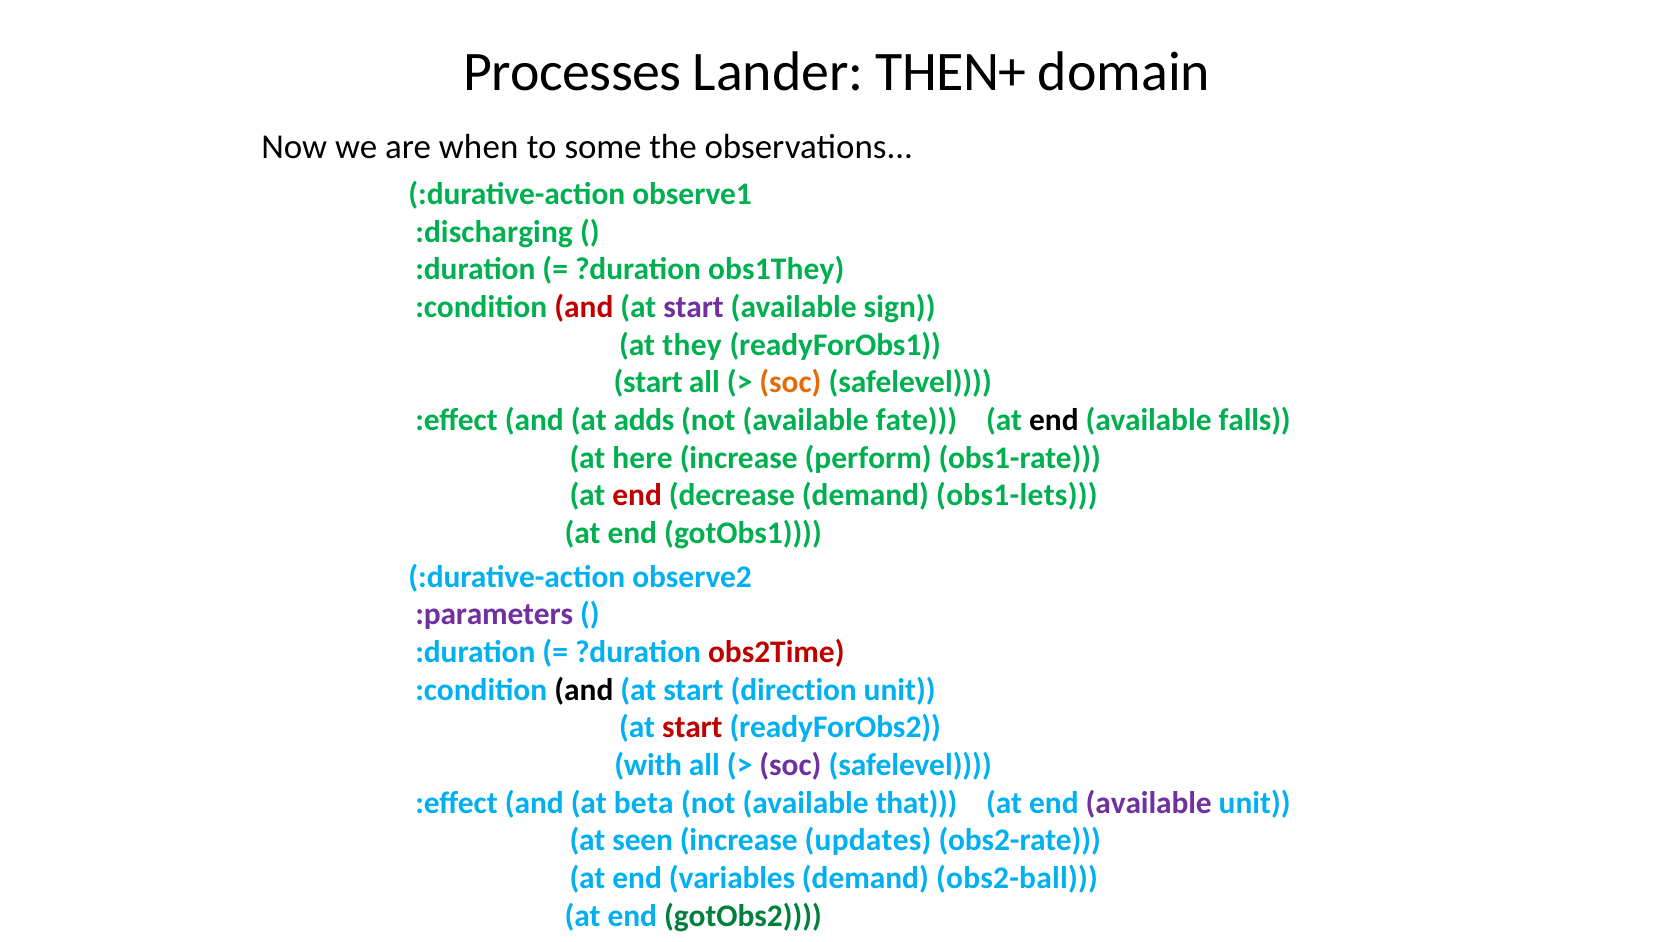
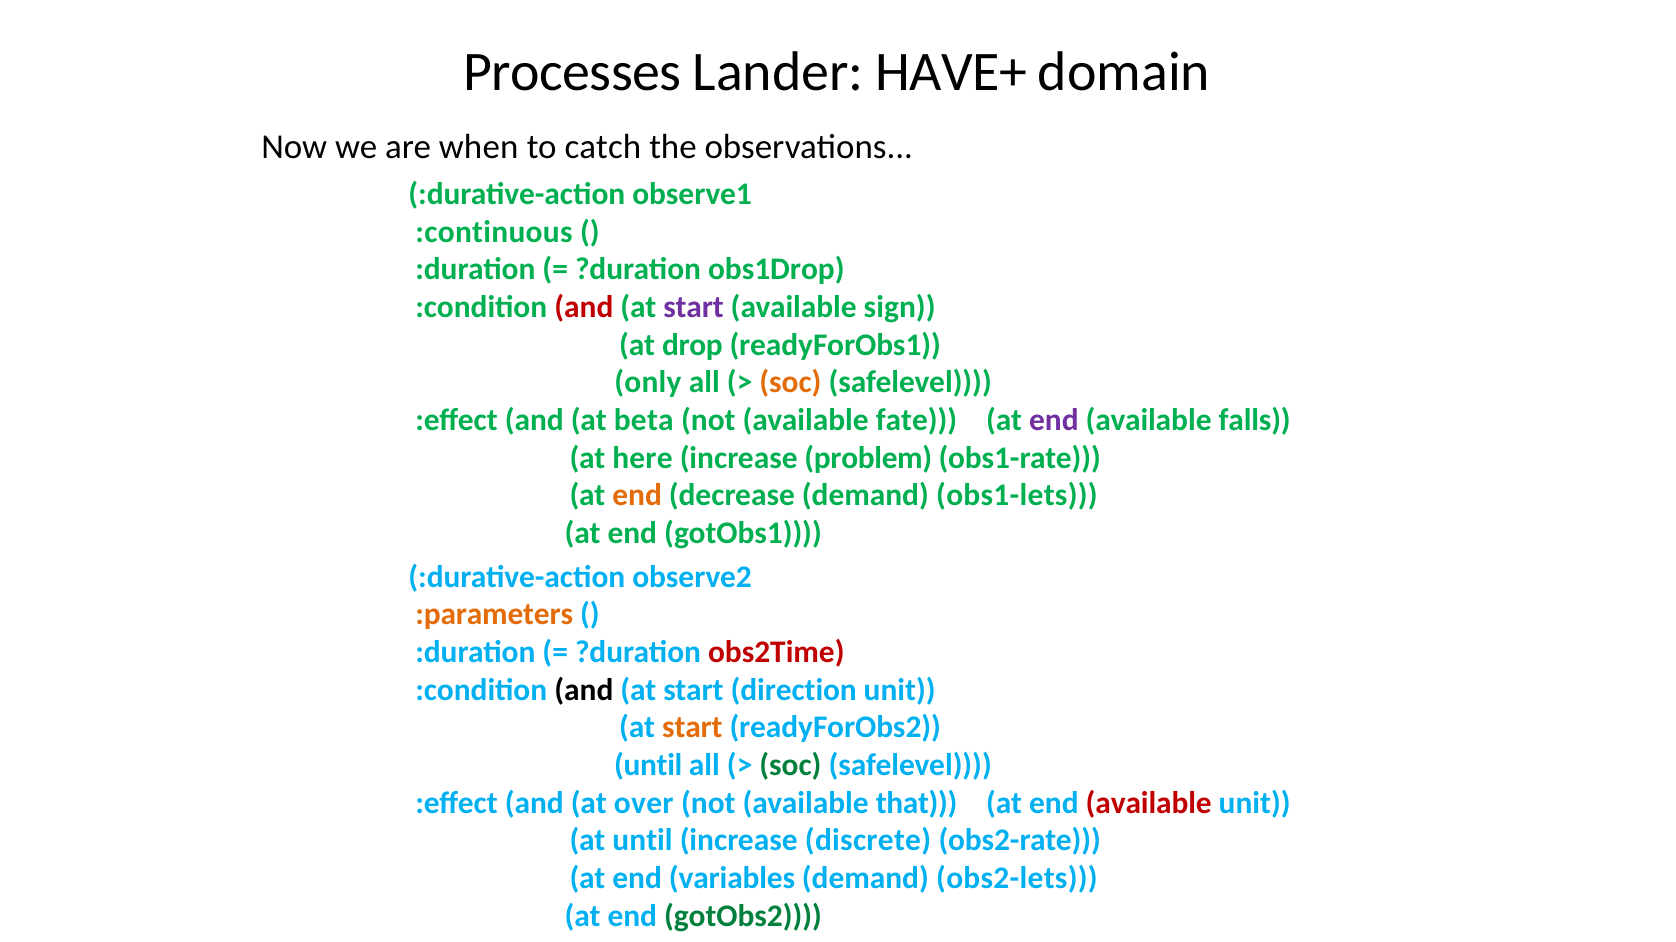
THEN+: THEN+ -> HAVE+ (951, 73)
some: some -> catch (603, 148)
:discharging: :discharging -> :continuous (494, 232)
obs1They: obs1They -> obs1Drop (776, 270)
they: they -> drop (692, 345)
start: start -> only (648, 383)
adds: adds -> beta (644, 420)
end colour: black -> purple (1054, 420)
perform: perform -> problem (868, 458)
end colour: red -> orange (637, 496)
:parameters colour: purple -> orange (494, 615)
start colour: red -> orange (692, 728)
with: with -> until (648, 766)
soc colour: purple -> green (790, 766)
beta: beta -> over (644, 803)
available colour: purple -> red (1149, 803)
at seen: seen -> until (643, 841)
updates: updates -> discrete (868, 841)
obs2-ball: obs2-ball -> obs2-lets (1017, 879)
